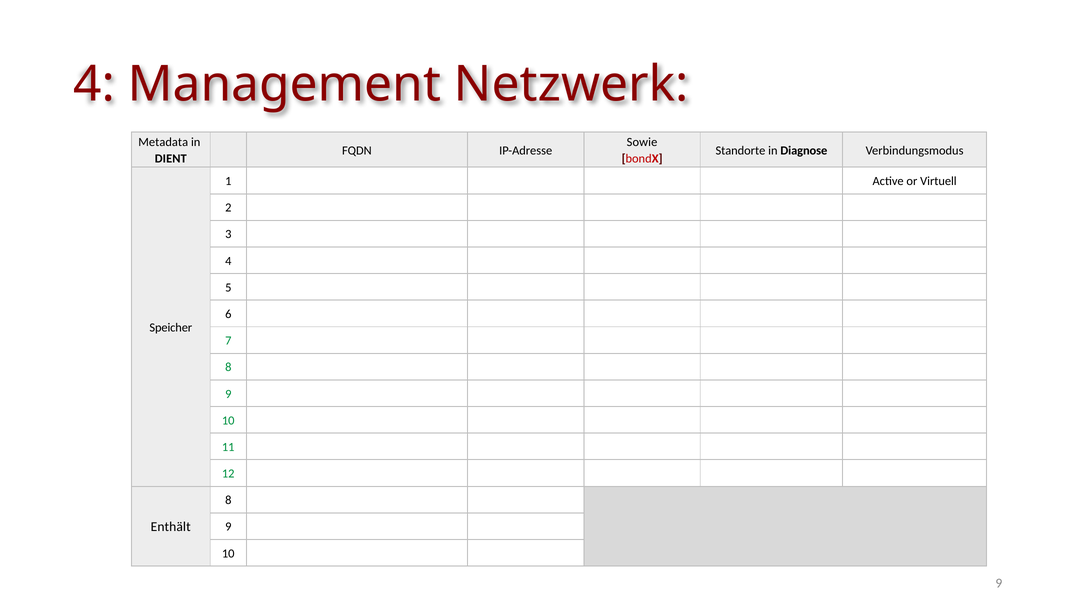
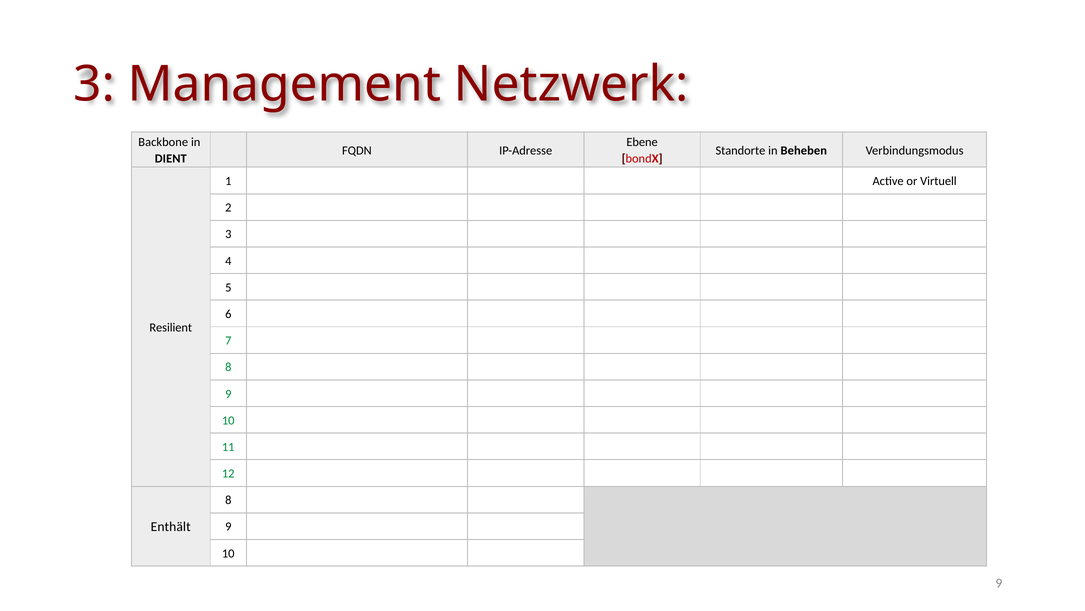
4: 4 -> 3 (94, 84)
Metadata: Metadata -> Backbone (163, 142)
Sowie: Sowie -> Ebene (642, 142)
Diagnose: Diagnose -> Beheben (804, 150)
Speicher: Speicher -> Resilient (171, 327)
